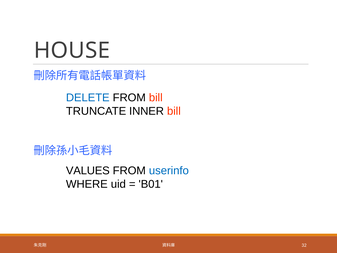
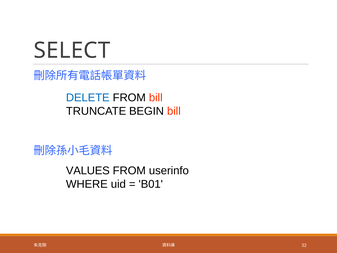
HOUSE: HOUSE -> SELECT (72, 50)
INNER: INNER -> BEGIN (147, 111)
userinfo colour: blue -> black (169, 170)
